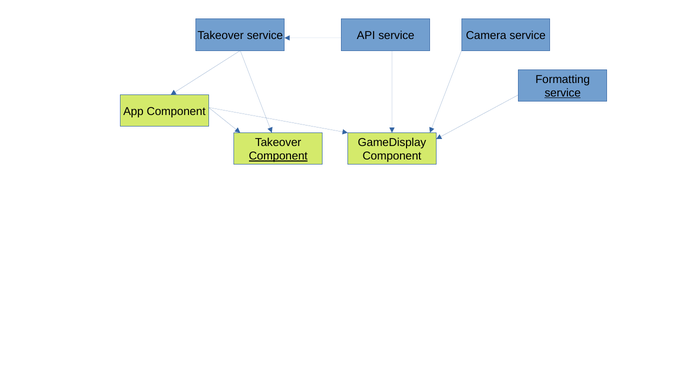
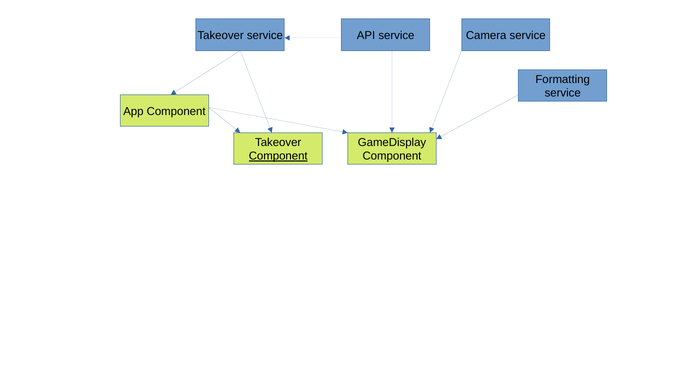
service underline: present -> none (563, 93)
